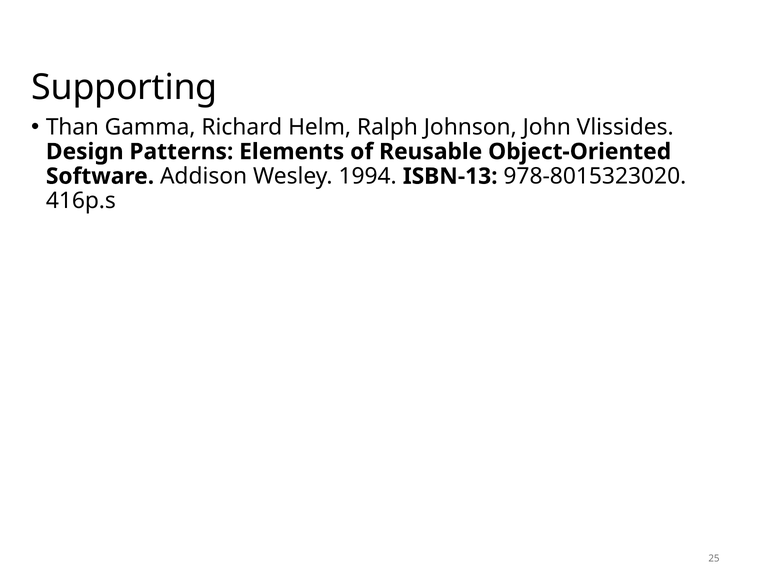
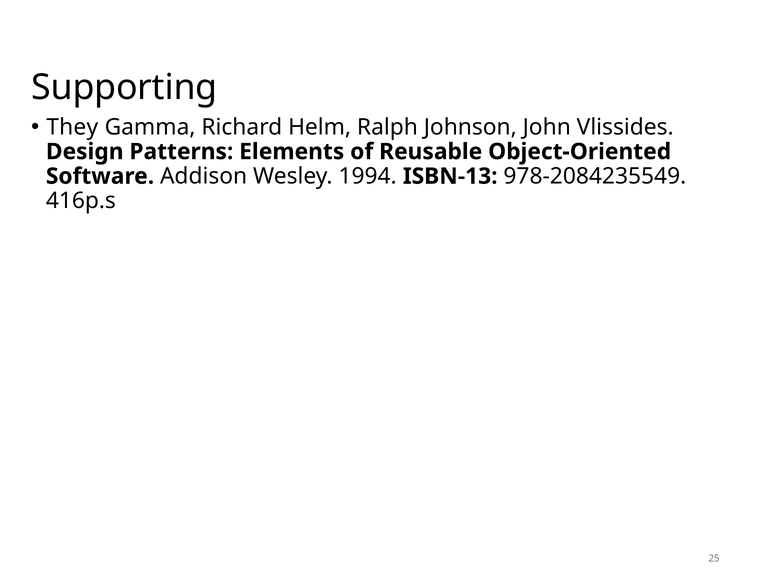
Than: Than -> They (72, 127)
978-8015323020: 978-8015323020 -> 978-2084235549 (595, 176)
